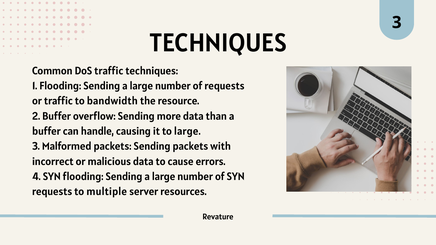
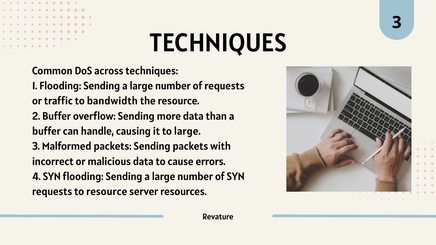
DoS traffic: traffic -> across (109, 71)
to multiple: multiple -> resource (107, 192)
